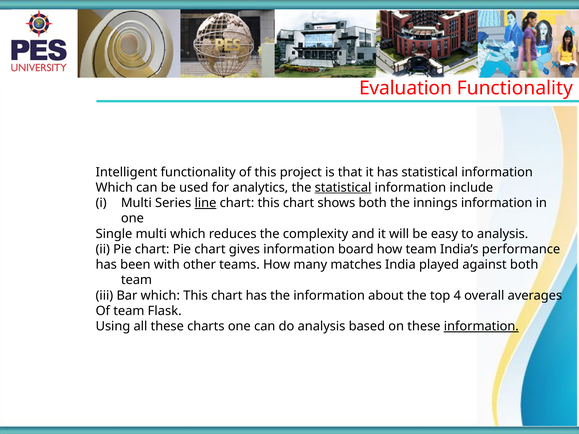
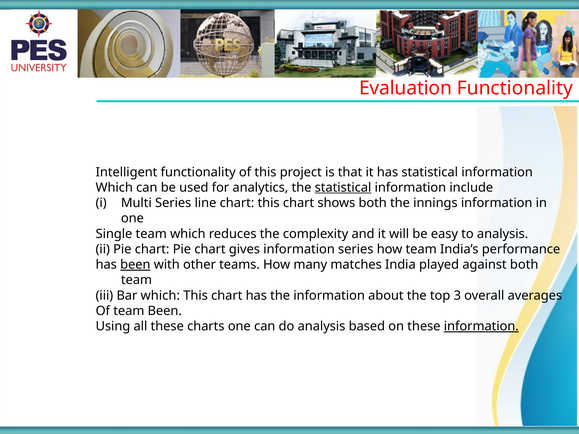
line underline: present -> none (205, 203)
Single multi: multi -> team (151, 234)
information board: board -> series (356, 249)
been underline: none -> present (135, 265)
4: 4 -> 3 (457, 296)
team Flask: Flask -> Been (165, 311)
